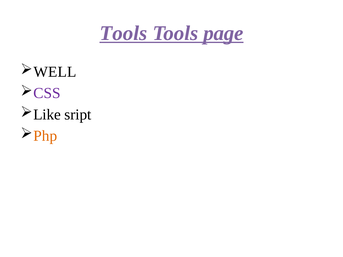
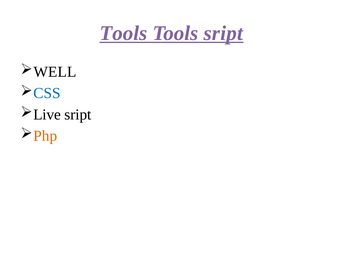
Tools page: page -> sript (223, 33)
CSS colour: purple -> blue (47, 93)
Like: Like -> Live (47, 115)
